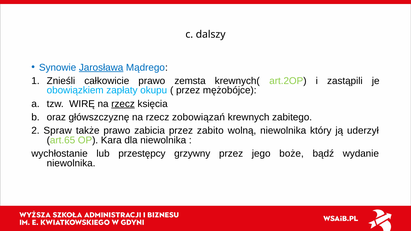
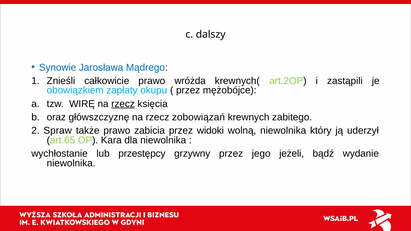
Jarosława underline: present -> none (101, 67)
zemsta: zemsta -> wróżda (190, 81)
zabito: zabito -> widoki (210, 131)
boże: boże -> jeżeli (292, 154)
